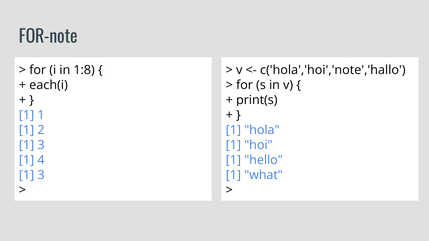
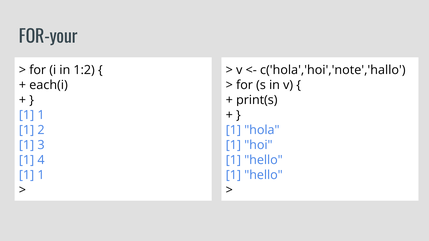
FOR-note: FOR-note -> FOR-your (48, 37)
1:8: 1:8 -> 1:2 (84, 70)
3: 3 -> 1 (41, 175)
what: what -> hello (263, 175)
